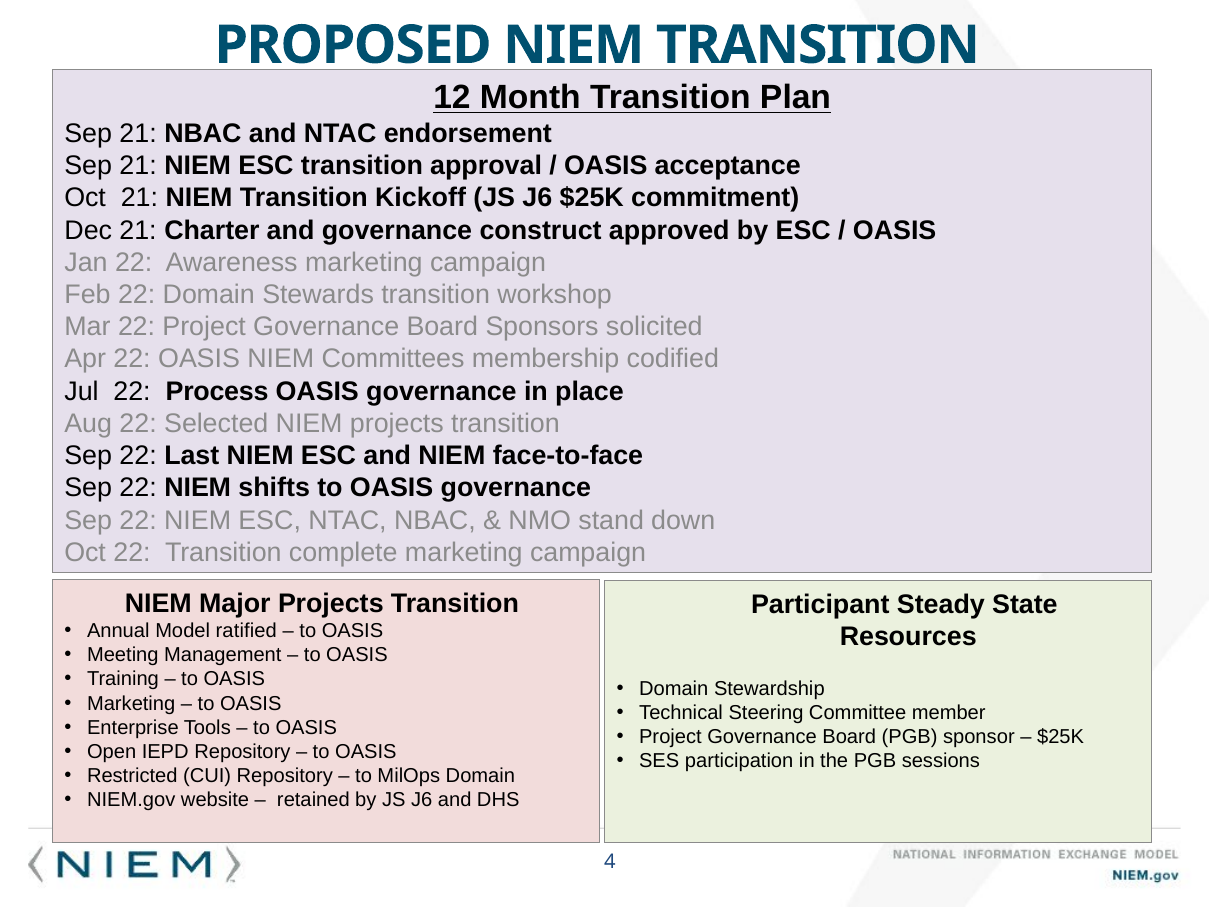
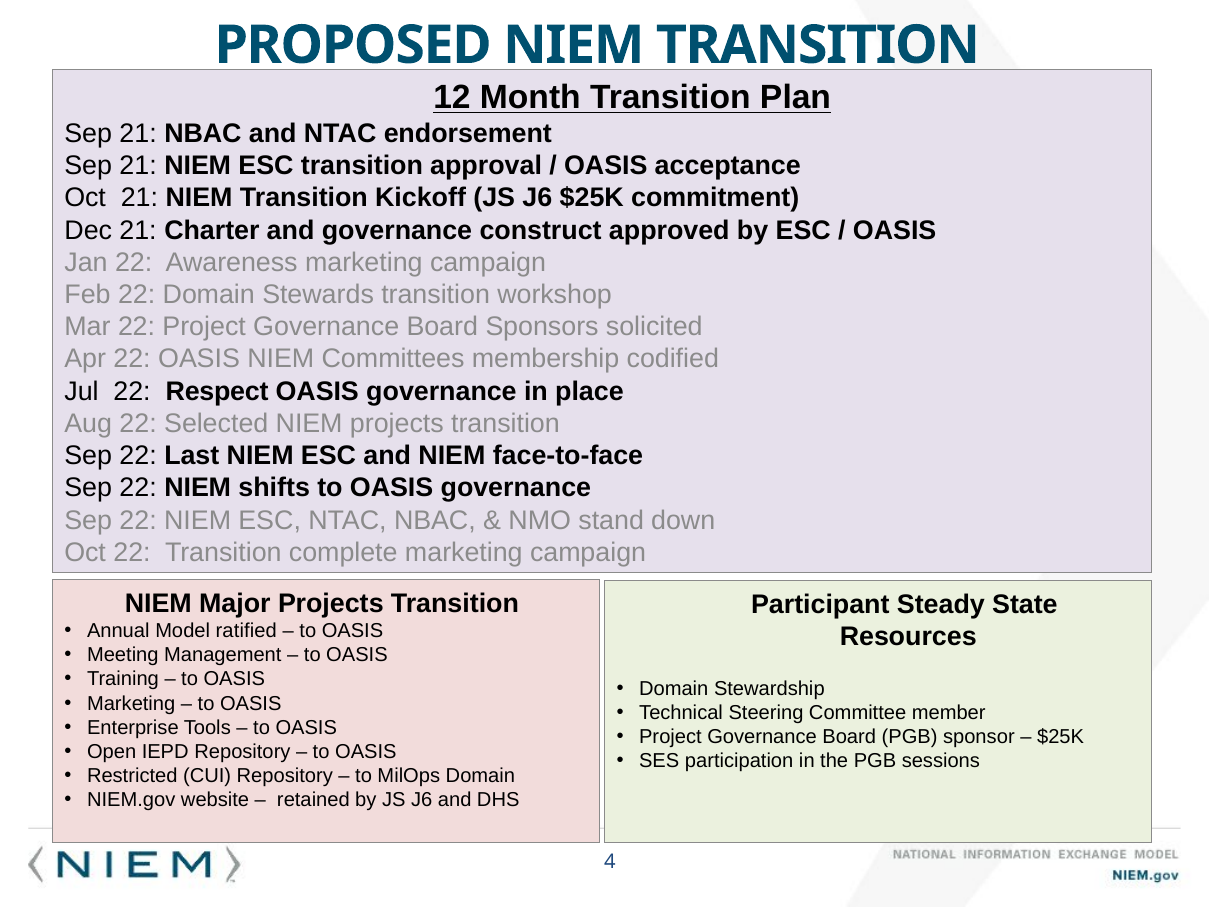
Process: Process -> Respect (217, 391)
